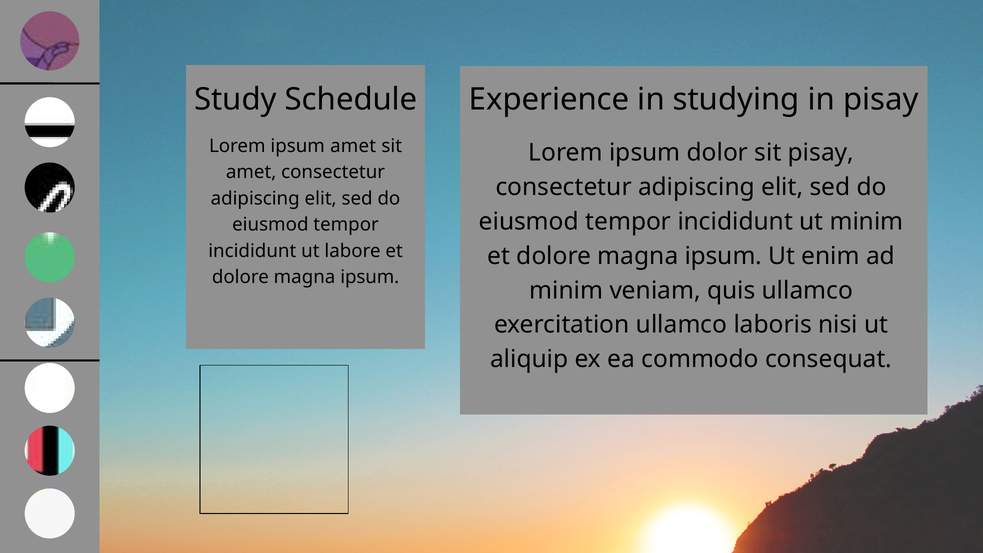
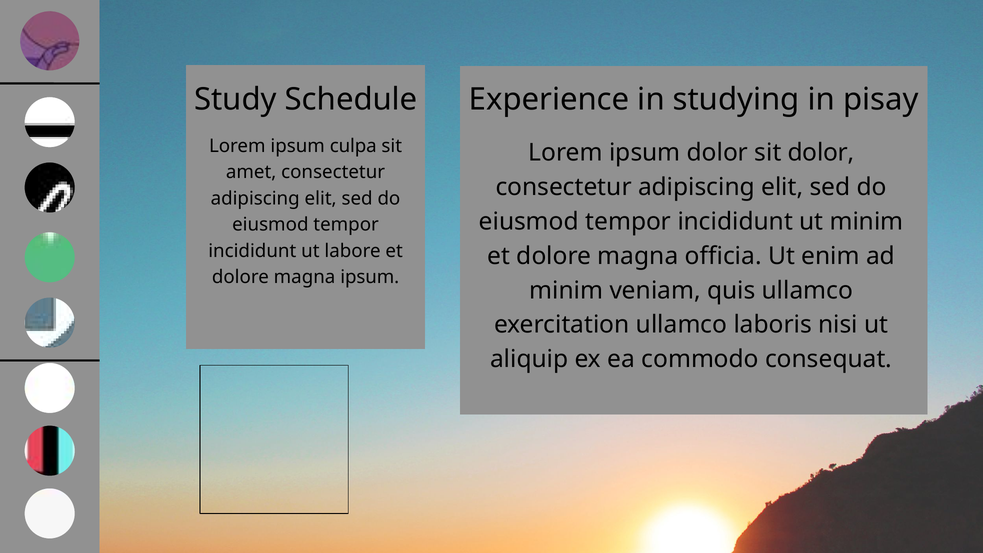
ipsum amet: amet -> culpa (353, 146)
sit pisay: pisay -> dolor (821, 153)
ipsum: ipsum -> officia (723, 256)
